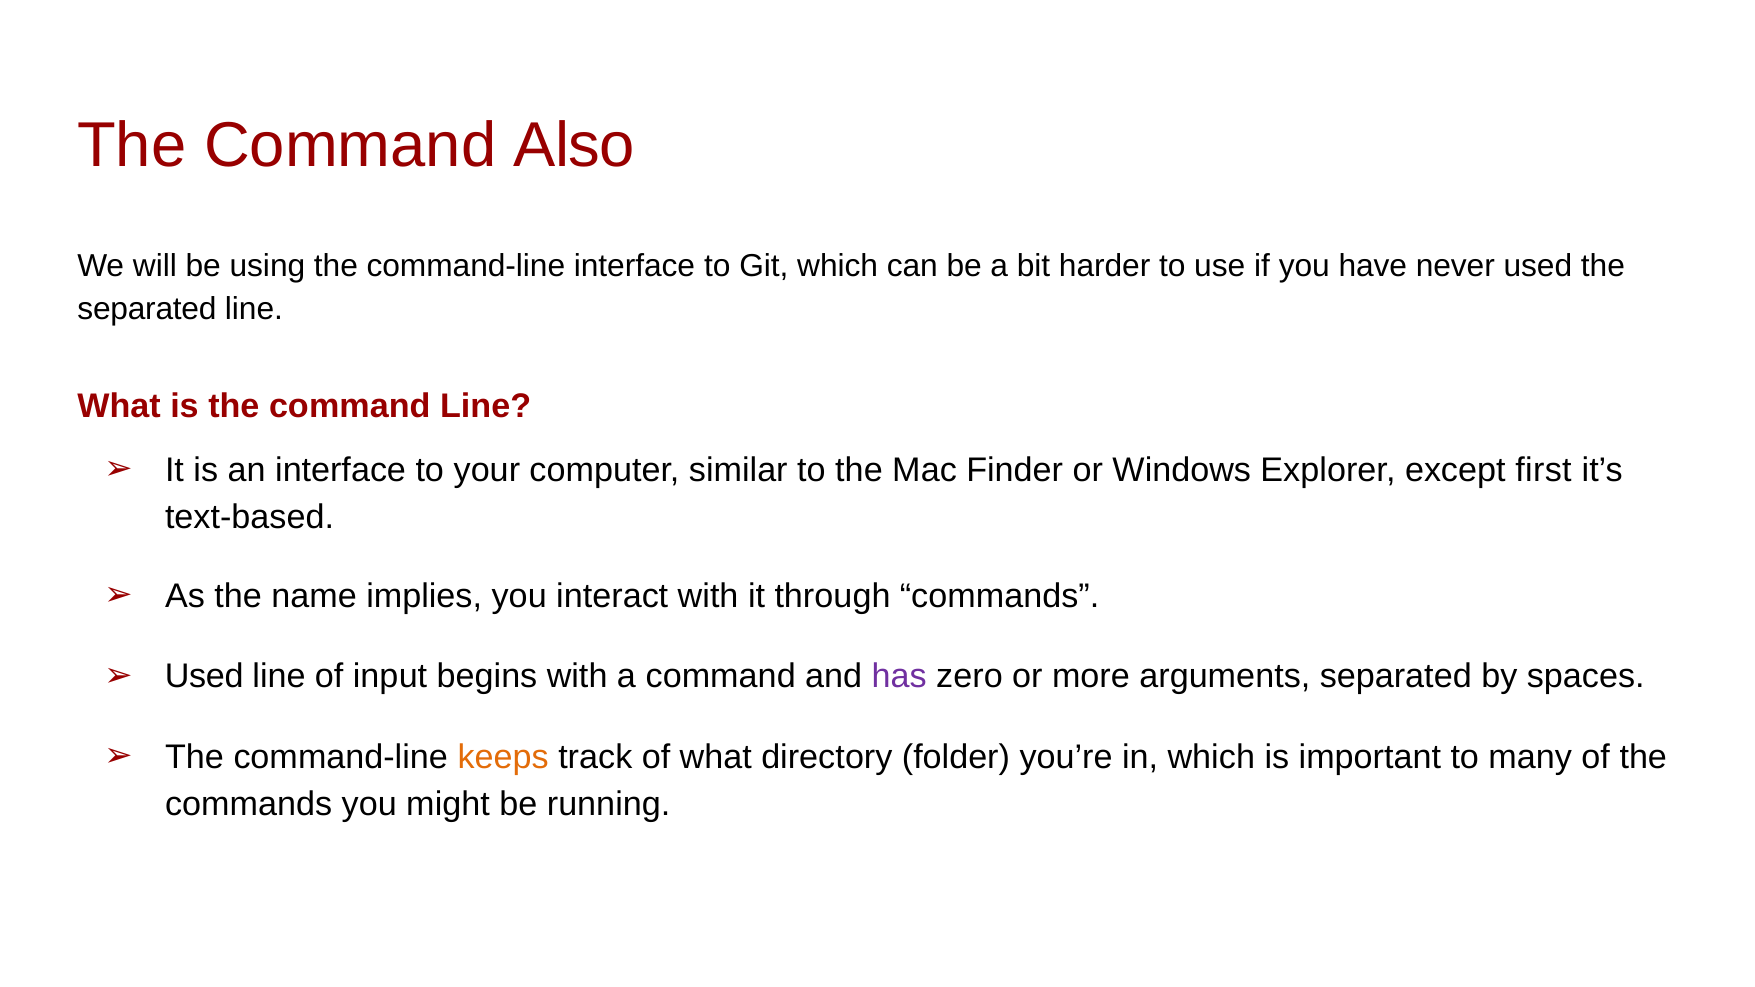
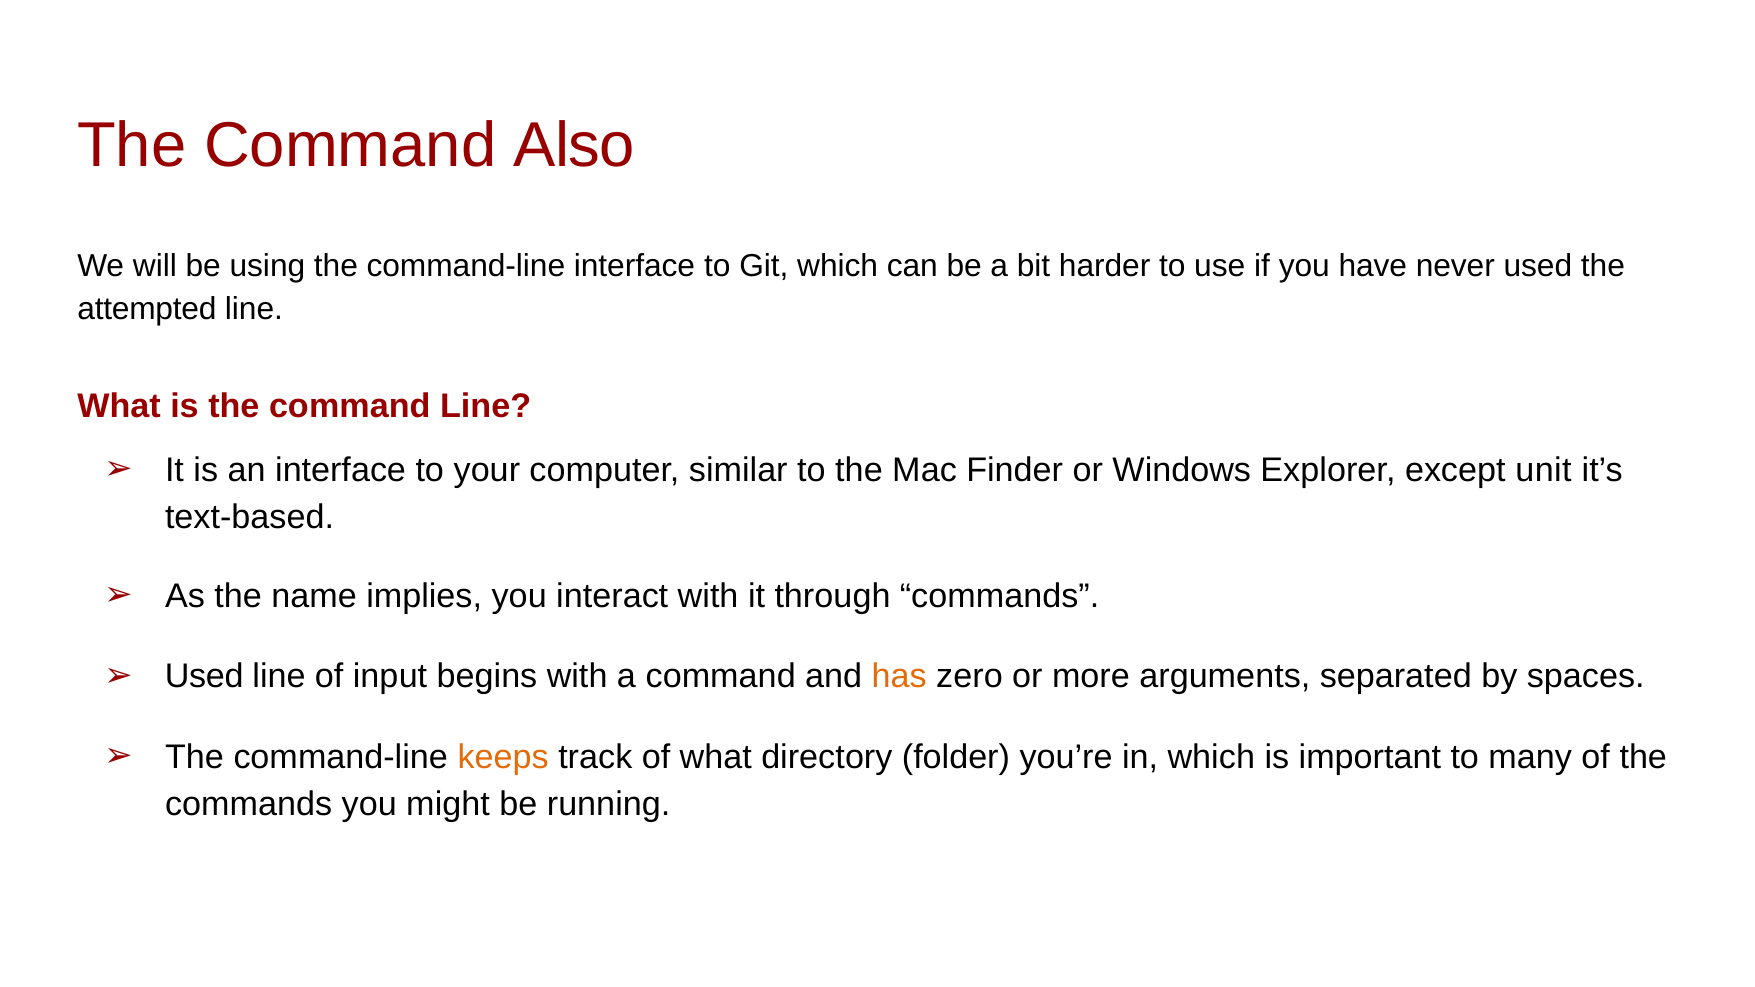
separated: separated -> attempted (147, 309)
first: first -> unit (1544, 470)
has colour: purple -> orange (899, 677)
